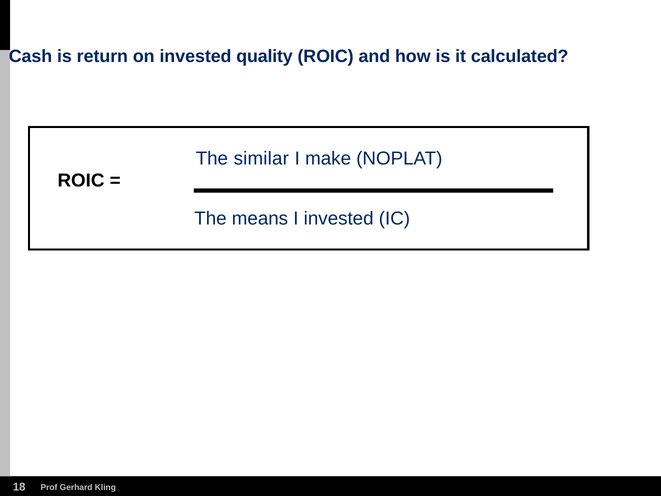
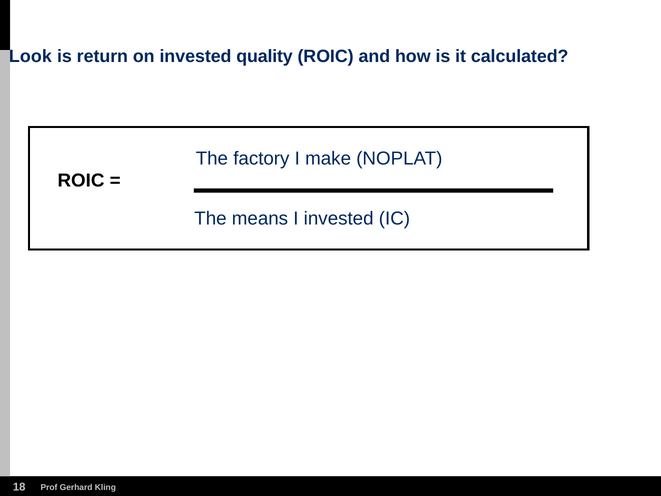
Cash: Cash -> Look (30, 56)
similar: similar -> factory (261, 159)
